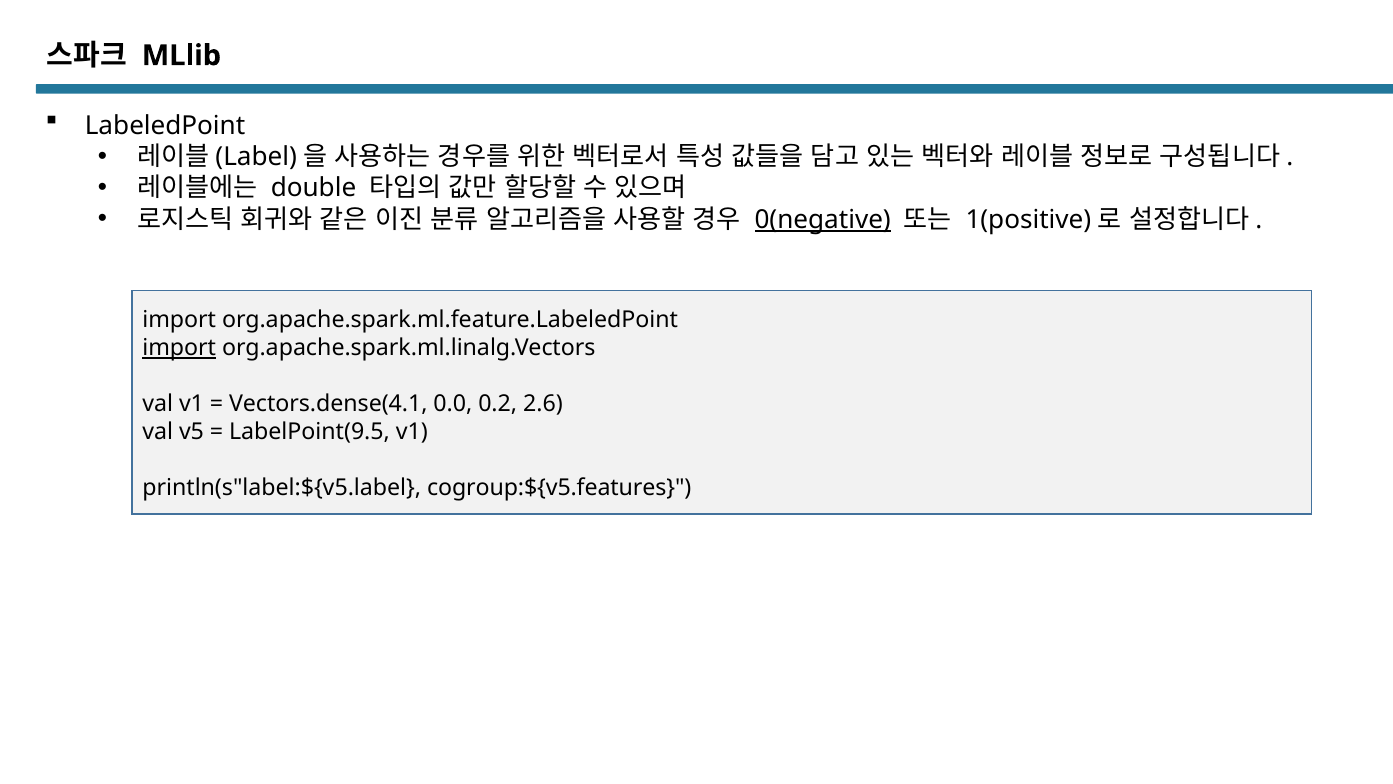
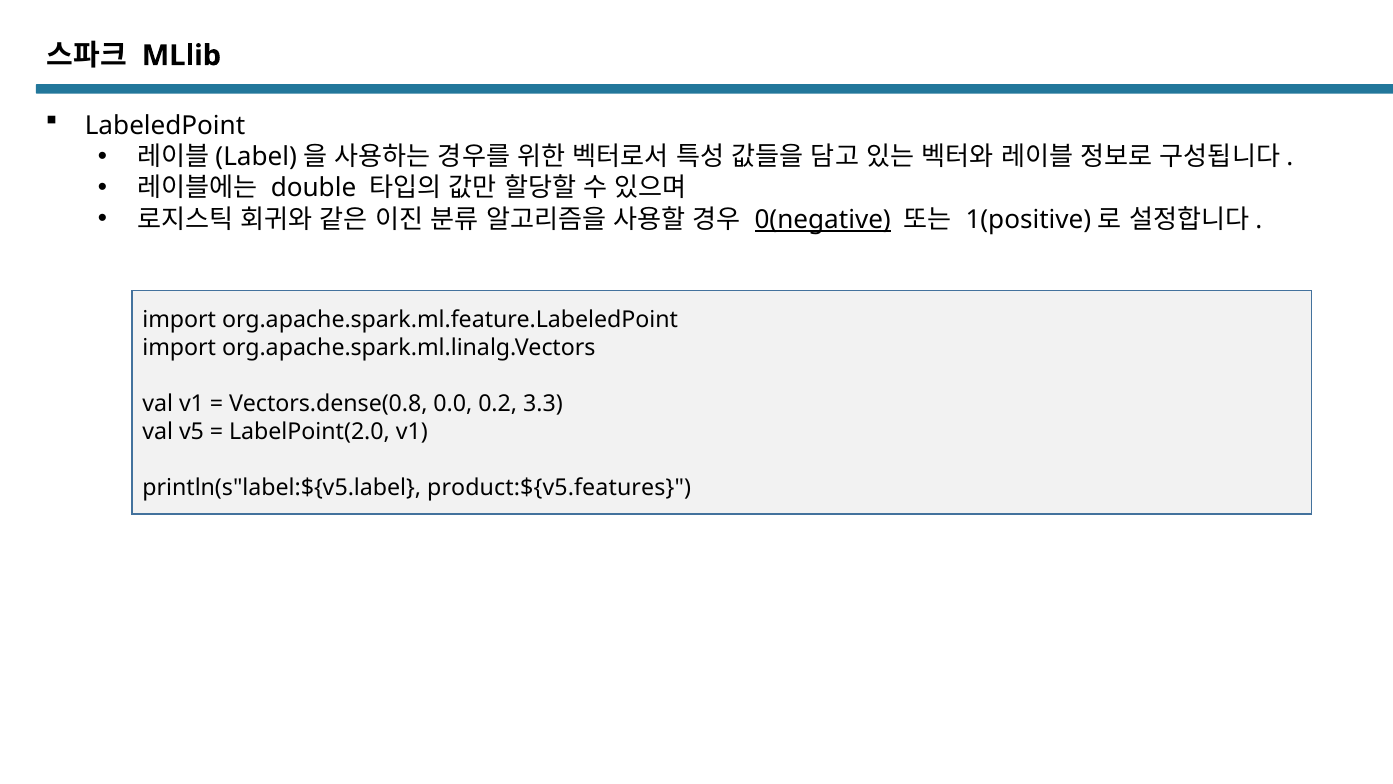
import underline: present -> none (179, 348)
Vectors.dense(4.1: Vectors.dense(4.1 -> Vectors.dense(0.8 (328, 404)
2.6: 2.6 -> 3.3 (543, 404)
LabelPoint(9.5: LabelPoint(9.5 -> LabelPoint(2.0 (309, 431)
cogroup:${v5.features: cogroup:${v5.features -> product:${v5.features (559, 487)
